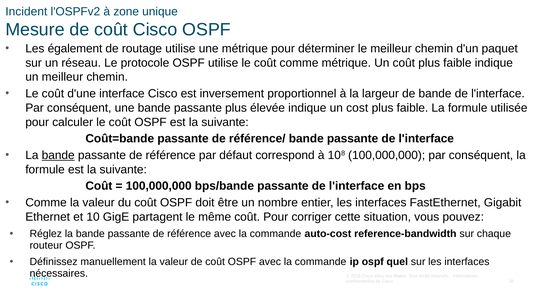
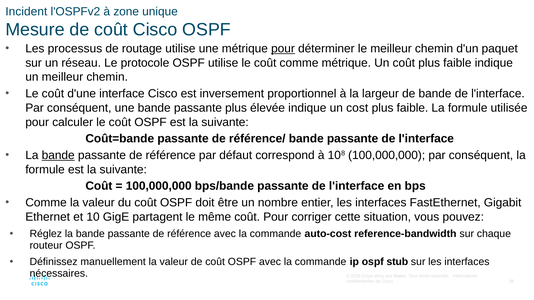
également: également -> processus (75, 49)
pour underline: none -> present (283, 49)
quel: quel -> stub (397, 262)
